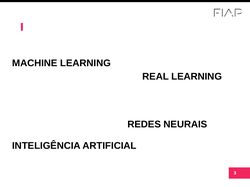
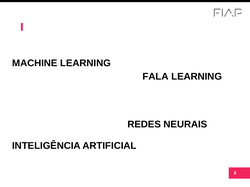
REAL: REAL -> FALA (156, 77)
